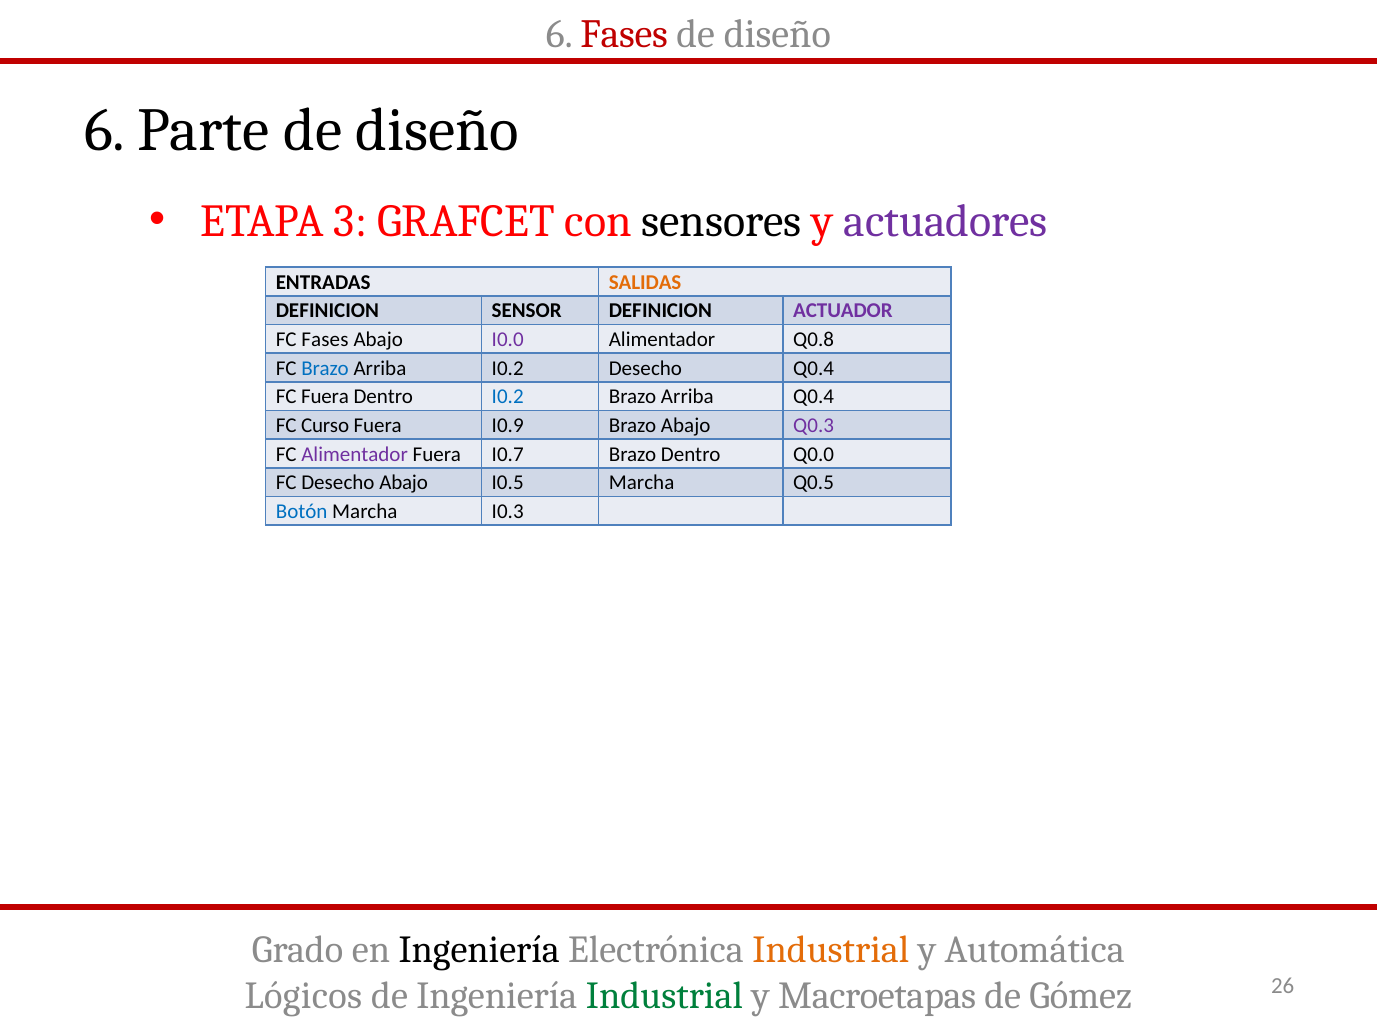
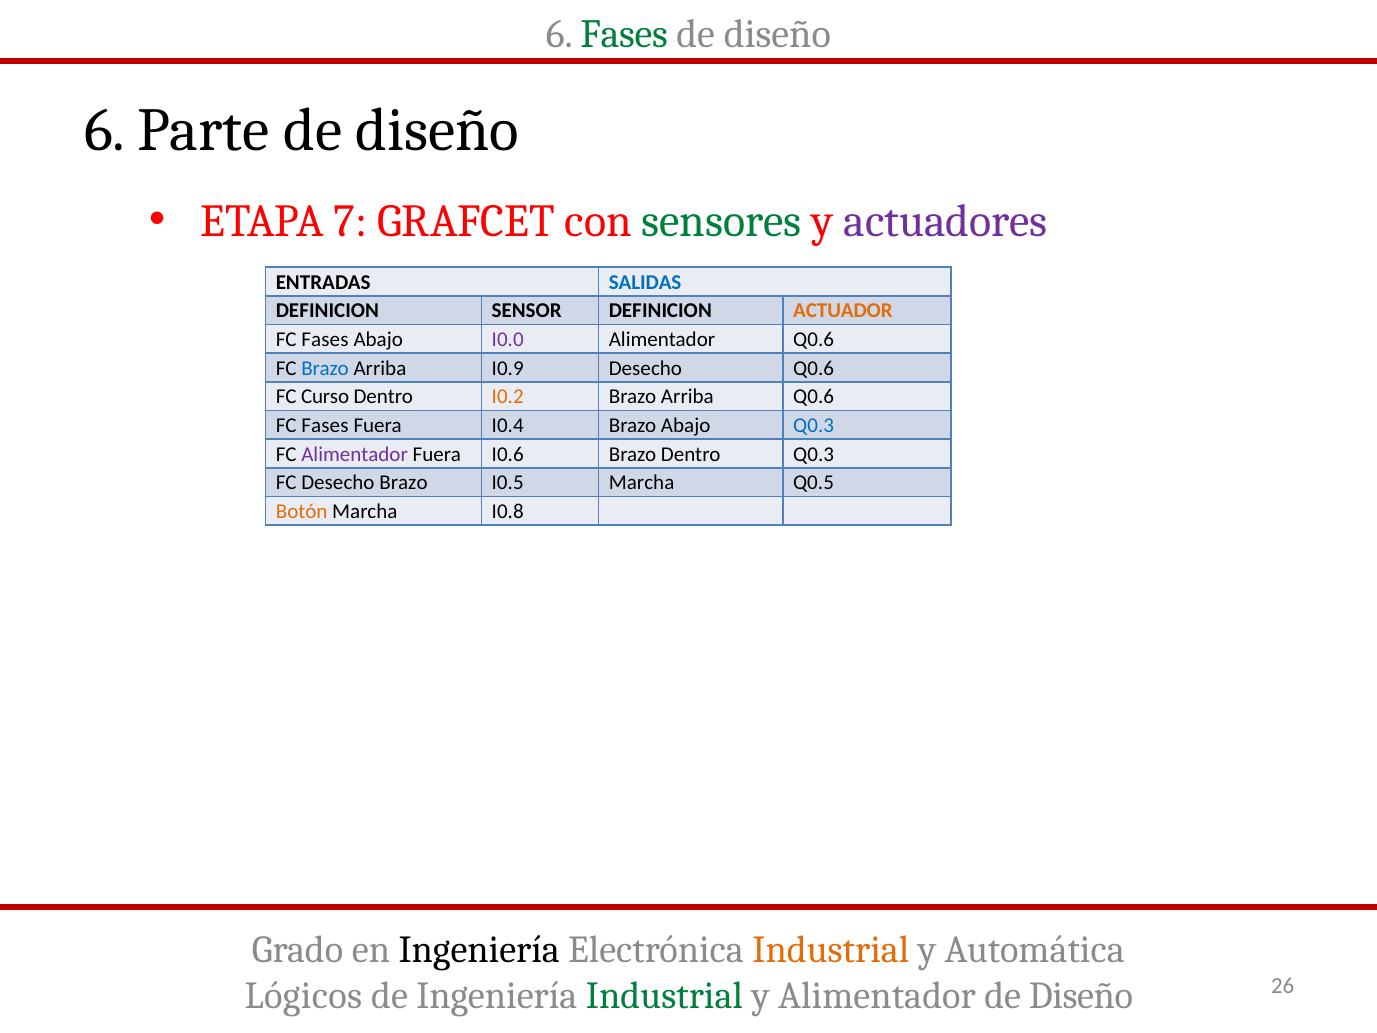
Fases colour: red -> green (624, 34)
3: 3 -> 7 (351, 221)
sensores colour: black -> green (722, 221)
SALIDAS colour: orange -> blue (645, 282)
ACTUADOR colour: purple -> orange (843, 311)
Alimentador Q0.8: Q0.8 -> Q0.6 (814, 339)
Arriba I0.2: I0.2 -> I0.9 (508, 368)
Desecho Q0.4: Q0.4 -> Q0.6 (814, 368)
FC Fuera: Fuera -> Curso (325, 397)
I0.2 colour: blue -> orange (508, 397)
Arriba Q0.4: Q0.4 -> Q0.6 (814, 397)
Curso: Curso -> Fases (325, 425)
I0.9: I0.9 -> I0.4 (508, 425)
Q0.3 colour: purple -> blue (814, 425)
I0.7: I0.7 -> I0.6 (508, 454)
Dentro Q0.0: Q0.0 -> Q0.3 (814, 454)
Desecho Abajo: Abajo -> Brazo (404, 483)
Botón colour: blue -> orange (302, 511)
I0.3: I0.3 -> I0.8 (508, 511)
y Macroetapas: Macroetapas -> Alimentador (877, 995)
Gómez: Gómez -> Diseño (1081, 995)
